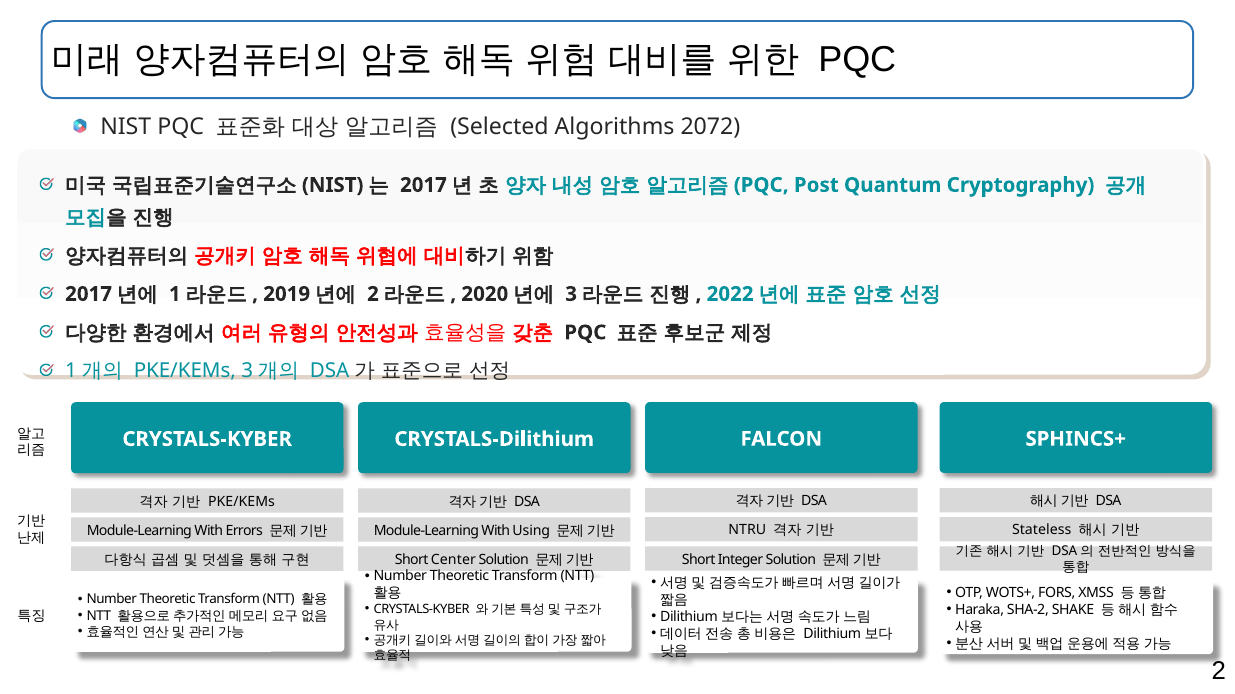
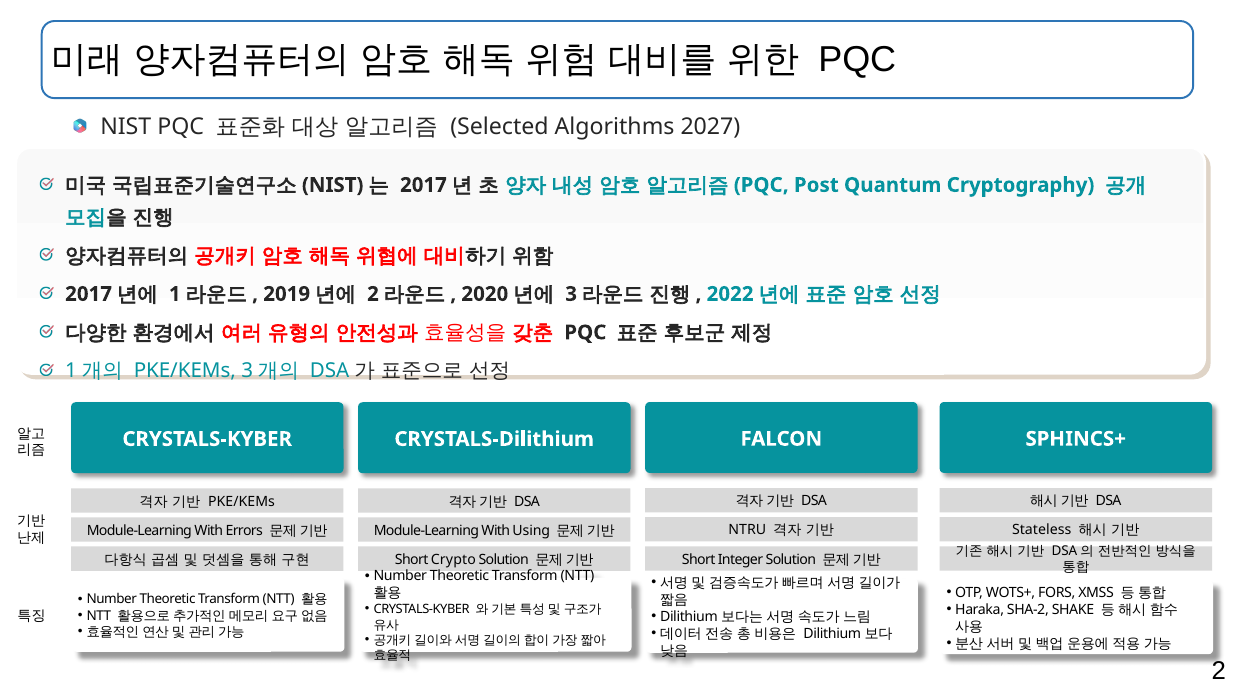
2072: 2072 -> 2027 (710, 127)
Center: Center -> Crypto (453, 560)
